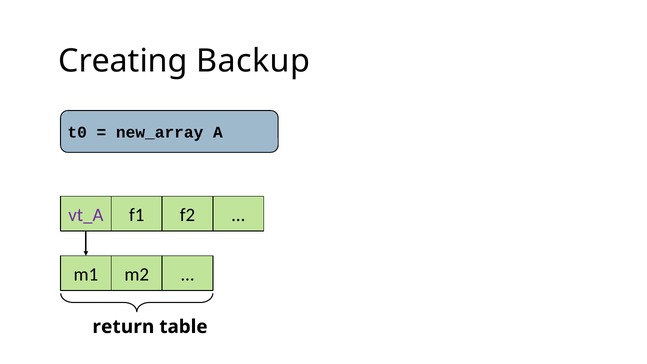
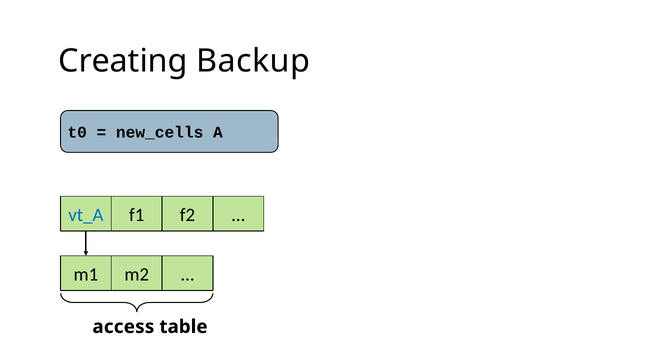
new_array: new_array -> new_cells (160, 133)
vt_A colour: purple -> blue (86, 215)
return: return -> access (123, 327)
